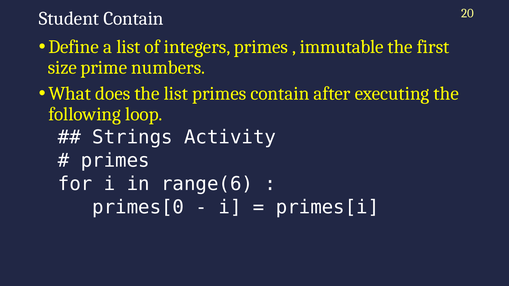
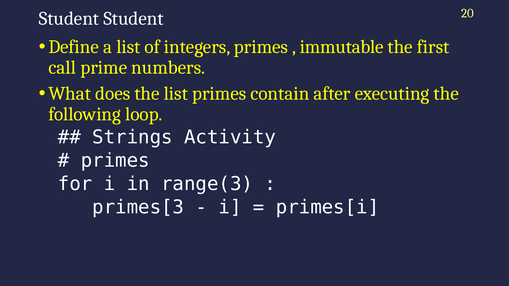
Student Contain: Contain -> Student (133, 19)
size: size -> call (62, 68)
range(6: range(6 -> range(3 (207, 184)
primes[0: primes[0 -> primes[3 (138, 207)
